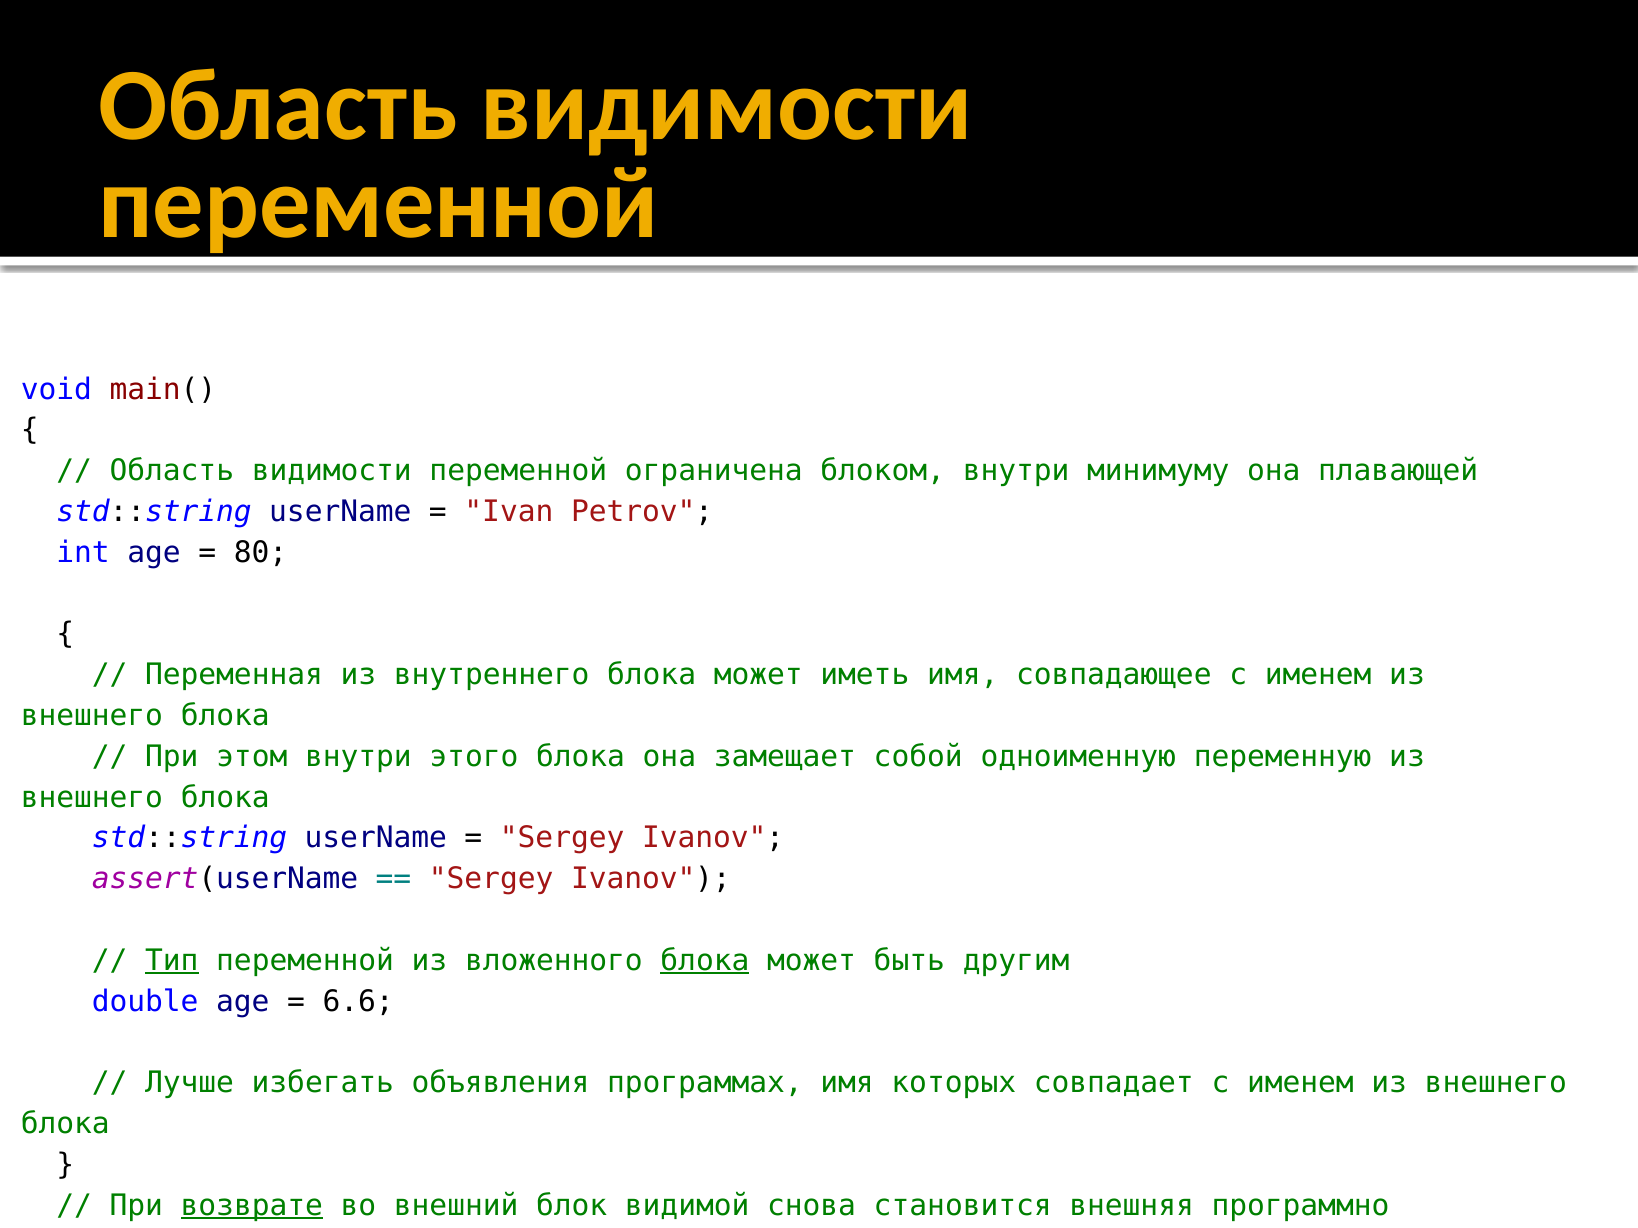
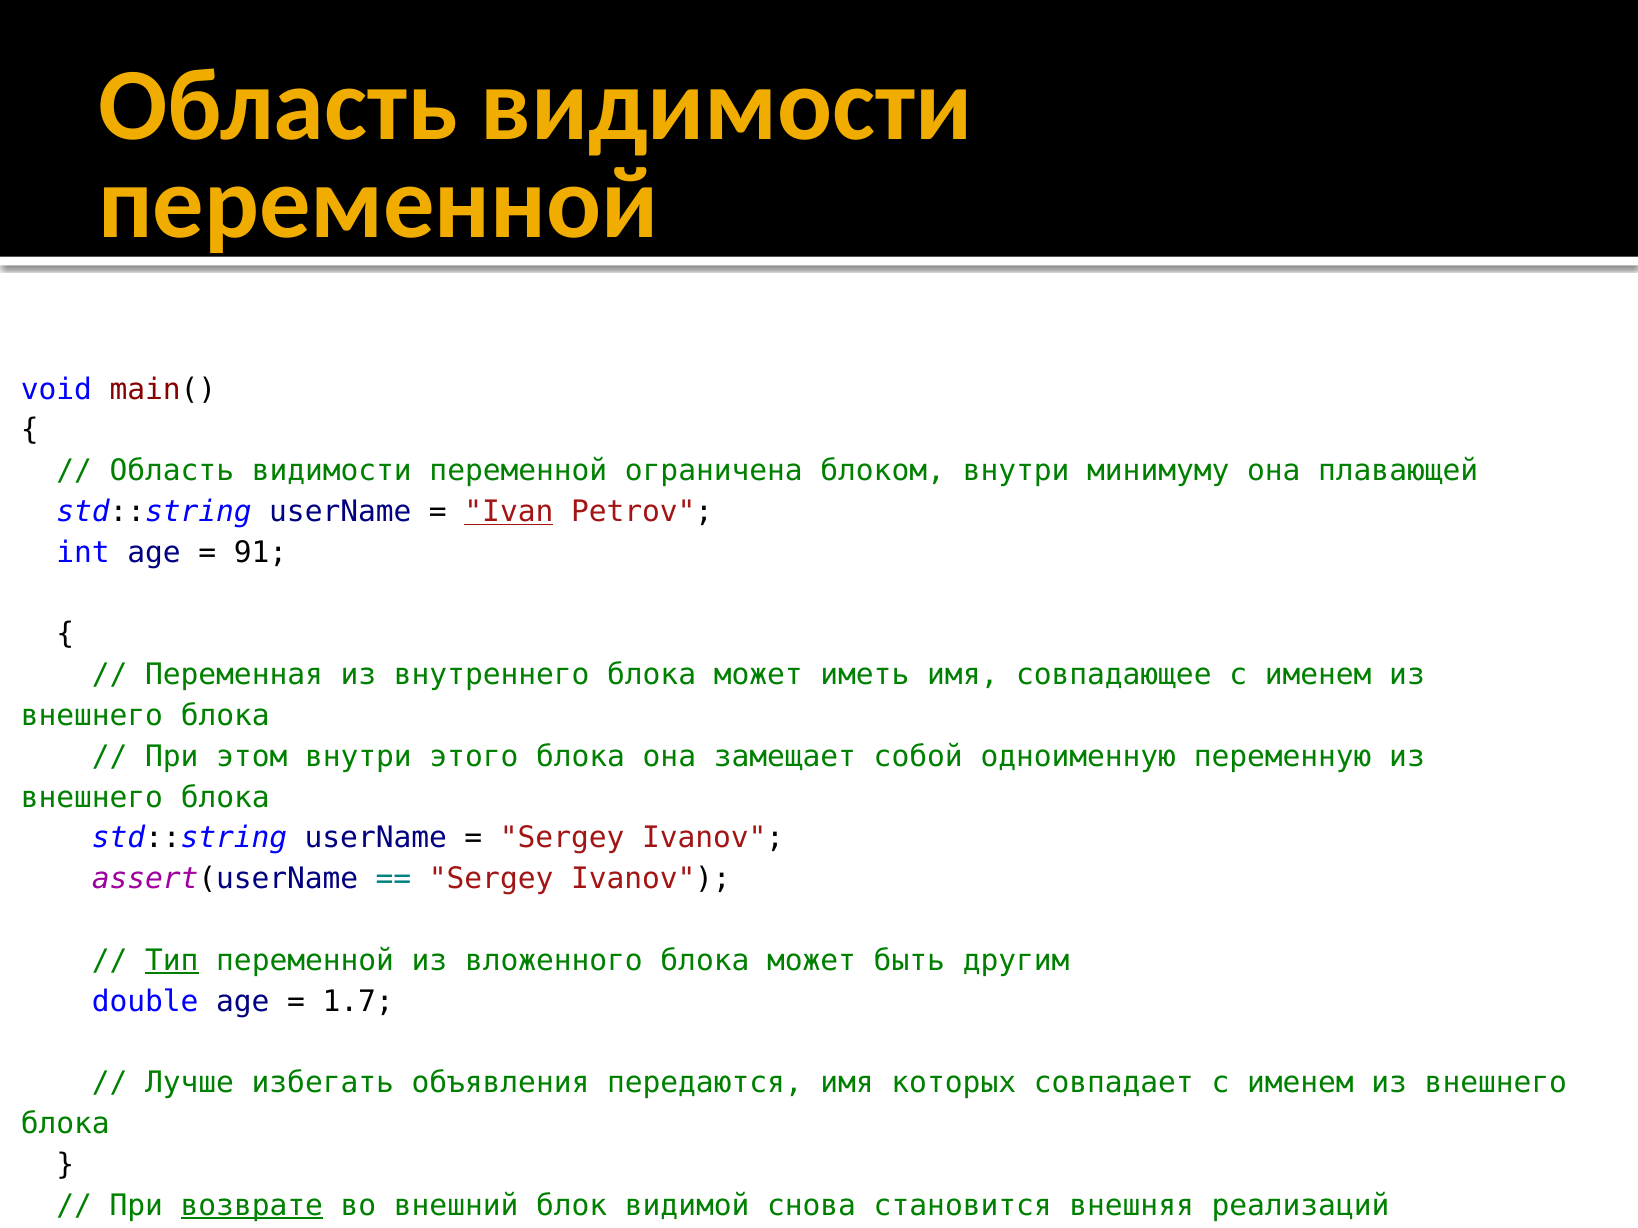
Ivan underline: none -> present (509, 512)
80: 80 -> 91 (261, 553)
блока underline: present -> none (705, 961)
6.6: 6.6 -> 1.7 (358, 1002)
программах: программах -> передаются (705, 1083)
программно: программно -> реализаций (1300, 1206)
